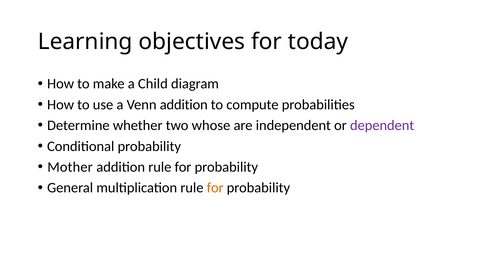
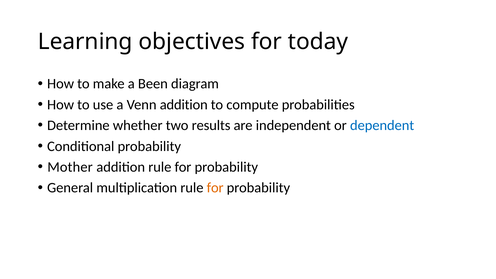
Child: Child -> Been (153, 84)
whose: whose -> results (211, 125)
dependent colour: purple -> blue (382, 125)
